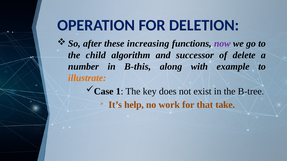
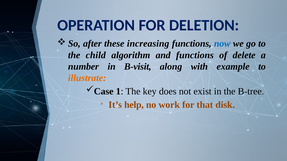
now colour: purple -> blue (222, 44)
and successor: successor -> functions (195, 55)
B-this: B-this -> B-visit (138, 67)
take: take -> disk (225, 105)
